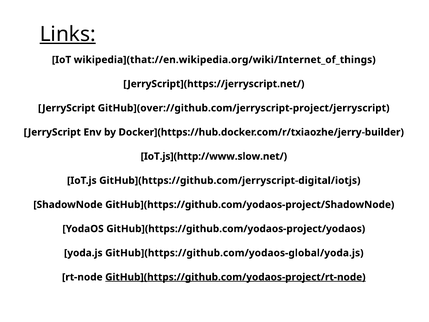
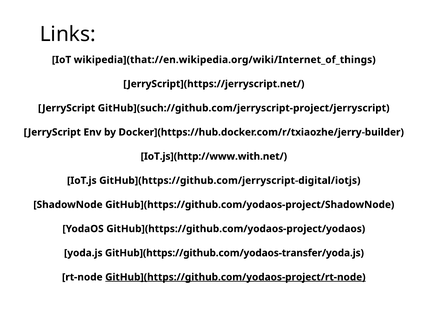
Links underline: present -> none (68, 34)
GitHub](over://github.com/jerryscript-project/jerryscript: GitHub](over://github.com/jerryscript-project/jerryscript -> GitHub](such://github.com/jerryscript-project/jerryscript (244, 108)
IoT.js](http://www.slow.net/: IoT.js](http://www.slow.net/ -> IoT.js](http://www.with.net/ (214, 156)
GitHub](https://github.com/yodaos-global/yoda.js: GitHub](https://github.com/yodaos-global/yoda.js -> GitHub](https://github.com/yodaos-transfer/yoda.js (234, 253)
